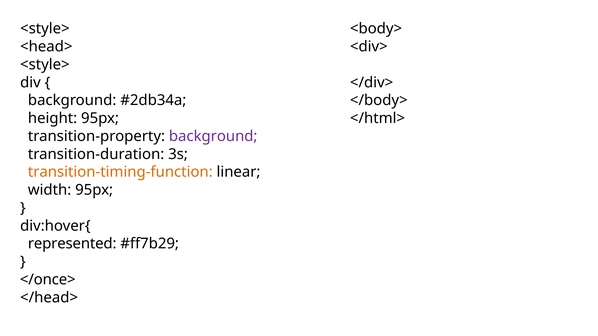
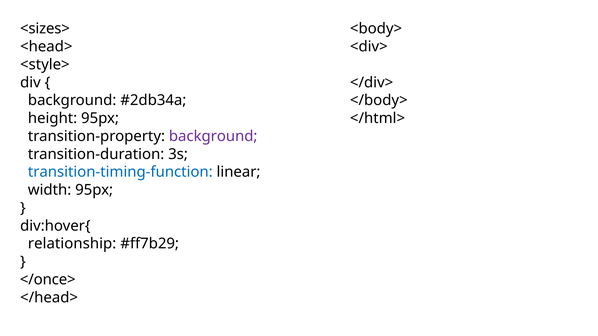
<style>: <style> -> <sizes> (45, 29)
transition-timing-function colour: orange -> blue (120, 172)
represented: represented -> relationship (72, 244)
